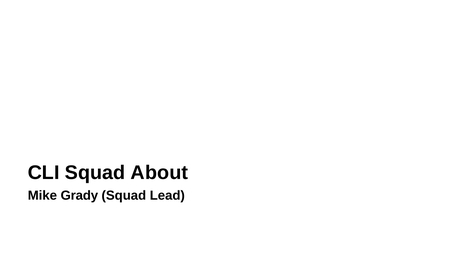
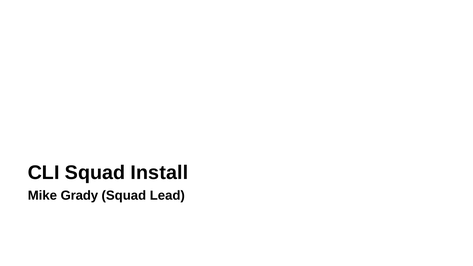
About: About -> Install (159, 173)
